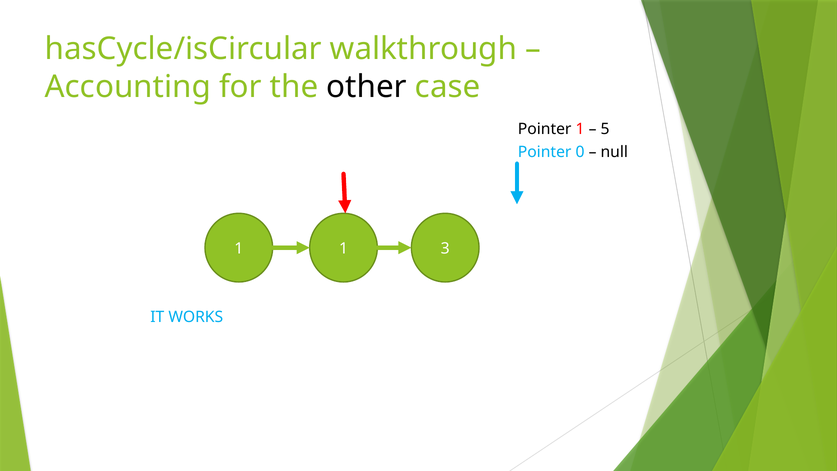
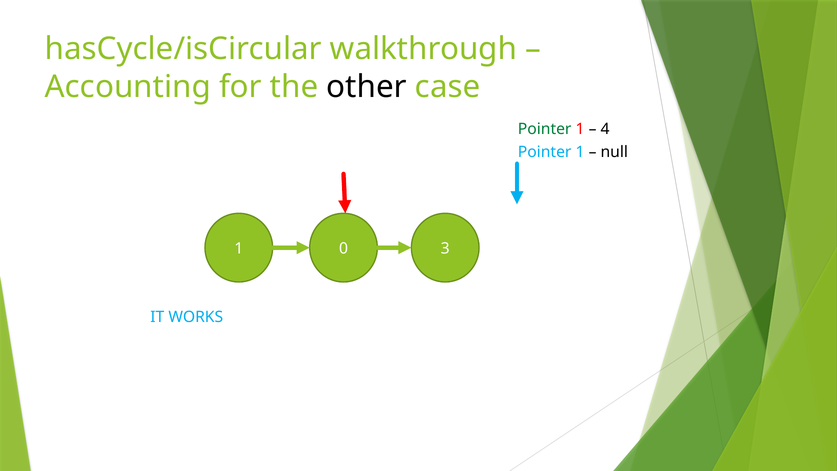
Pointer colour: black -> green (545, 129)
5: 5 -> 4 (605, 129)
0: 0 -> 1 (580, 152)
1 1: 1 -> 0 (344, 249)
